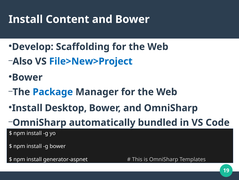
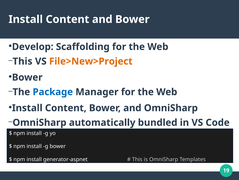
Also: Also -> This (22, 61)
File>New>Project colour: blue -> orange (91, 61)
Desktop: Desktop -> Content (66, 108)
